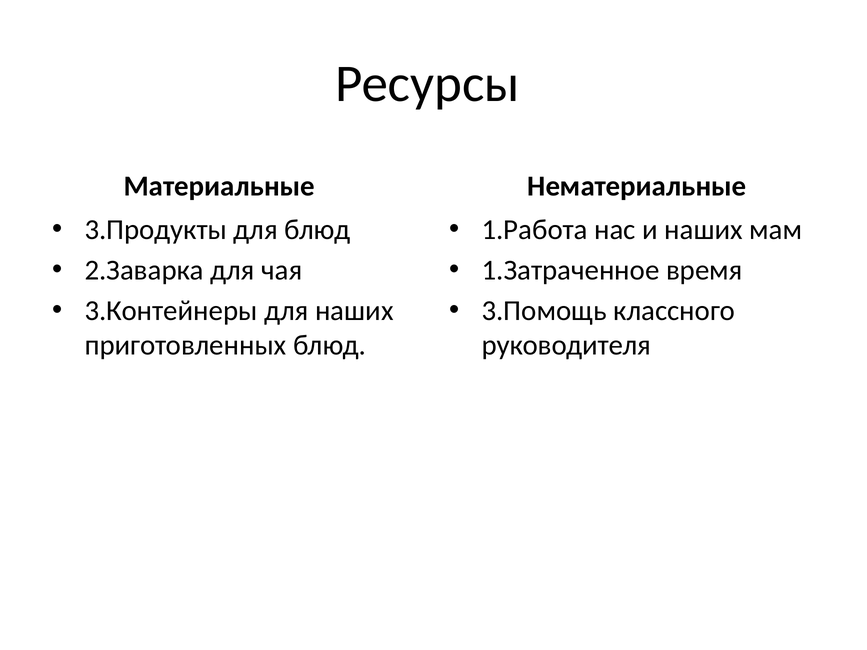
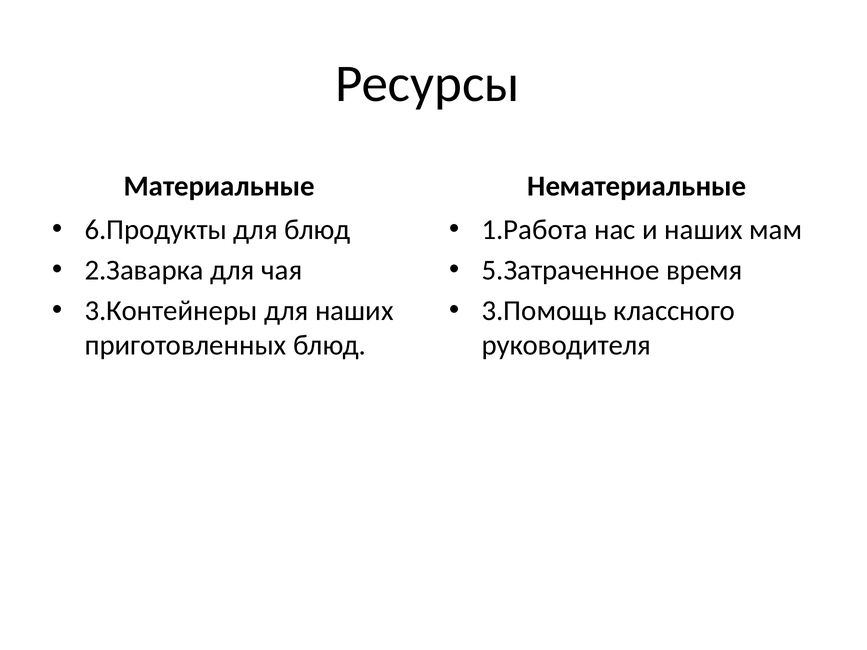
3.Продукты: 3.Продукты -> 6.Продукты (156, 230)
1.Затраченное: 1.Затраченное -> 5.Затраченное (571, 270)
